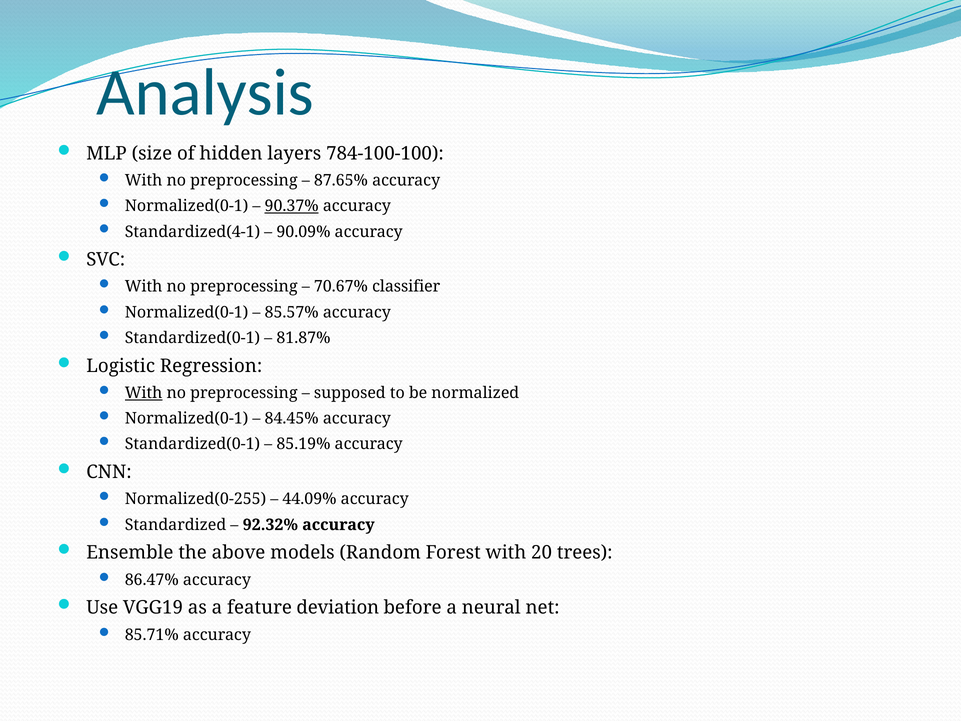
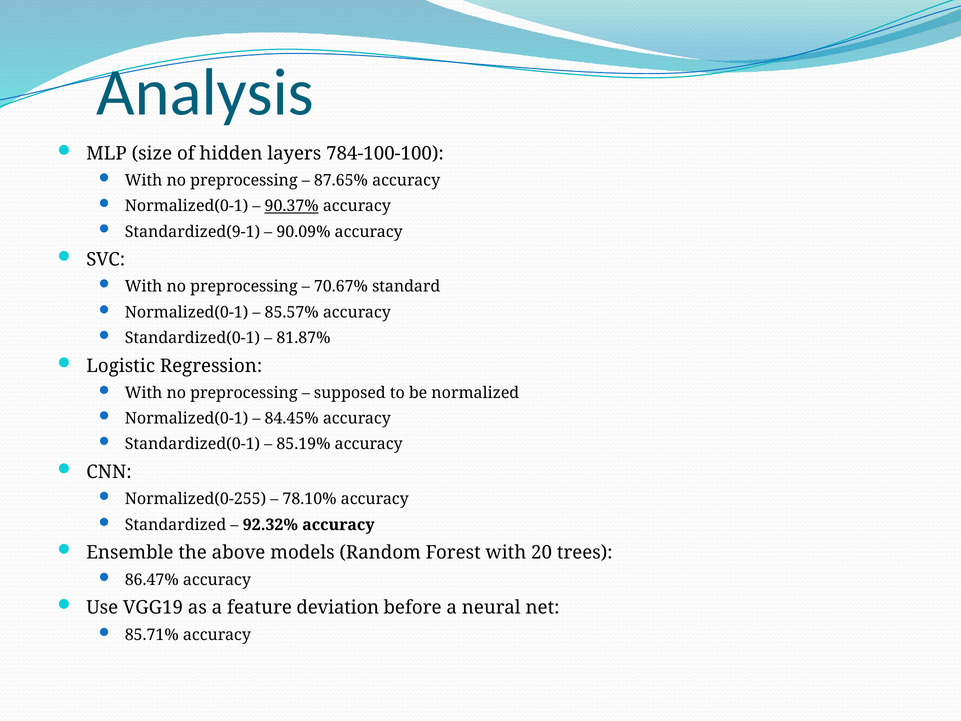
Standardized(4-1: Standardized(4-1 -> Standardized(9-1 (192, 232)
classifier: classifier -> standard (406, 287)
With underline: present -> none (144, 393)
44.09%: 44.09% -> 78.10% (310, 499)
